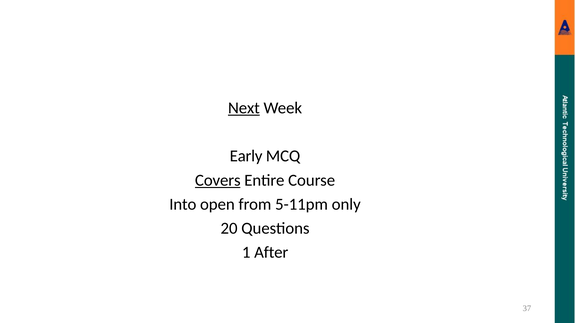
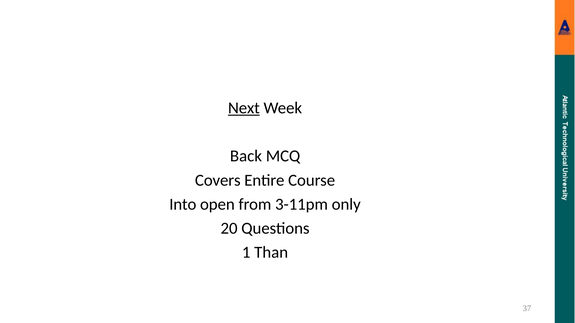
Early: Early -> Back (246, 156)
Covers underline: present -> none (218, 180)
5-11pm: 5-11pm -> 3-11pm (302, 205)
After: After -> Than (271, 253)
